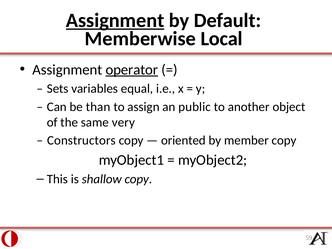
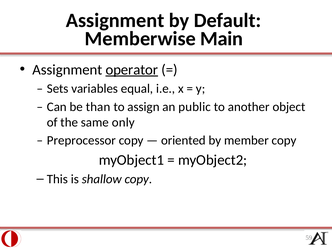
Assignment underline: present -> none (115, 20)
Local: Local -> Main (222, 39)
very: very -> only (123, 122)
Constructors: Constructors -> Preprocessor (81, 140)
